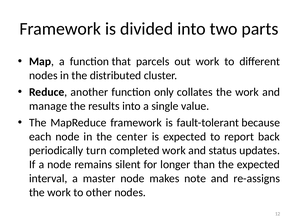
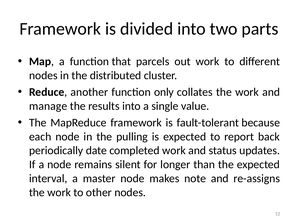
center: center -> pulling (132, 136)
turn: turn -> date (96, 150)
